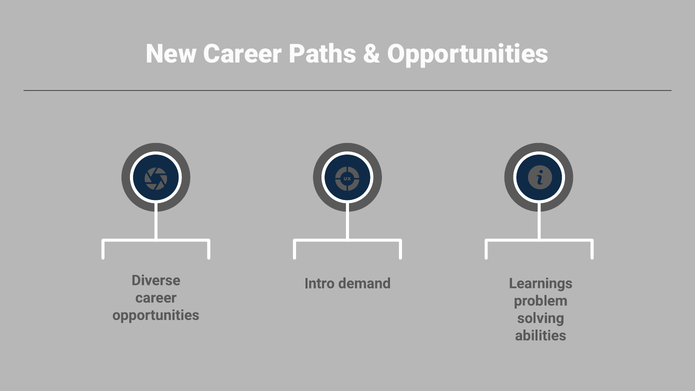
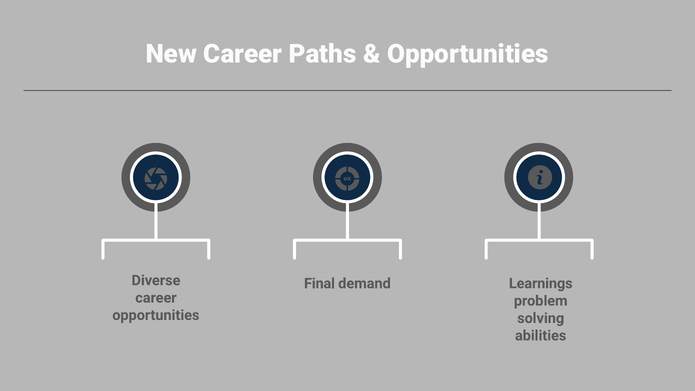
Intro: Intro -> Final (319, 283)
